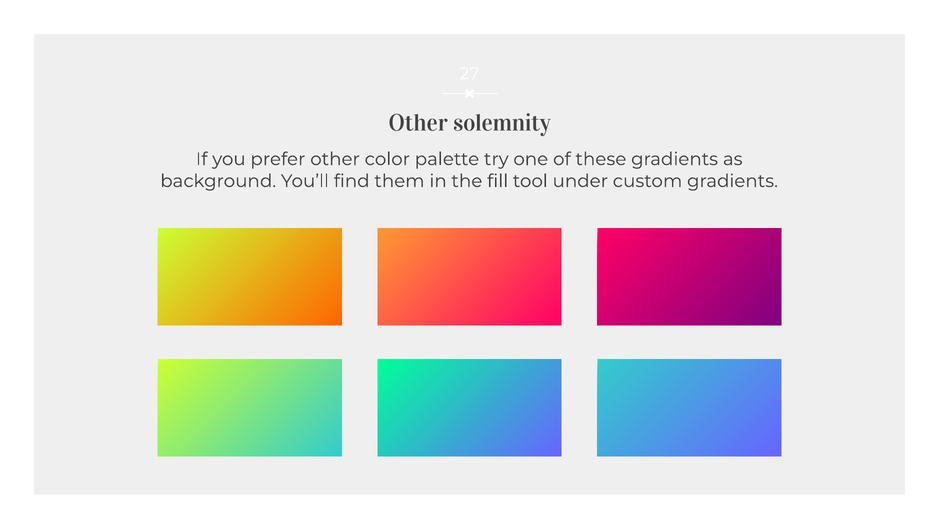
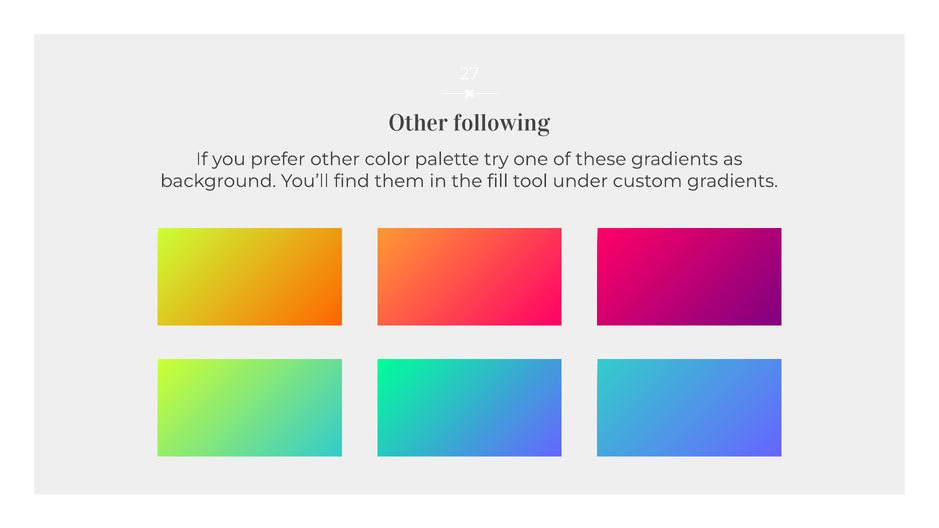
solemnity: solemnity -> following (502, 123)
